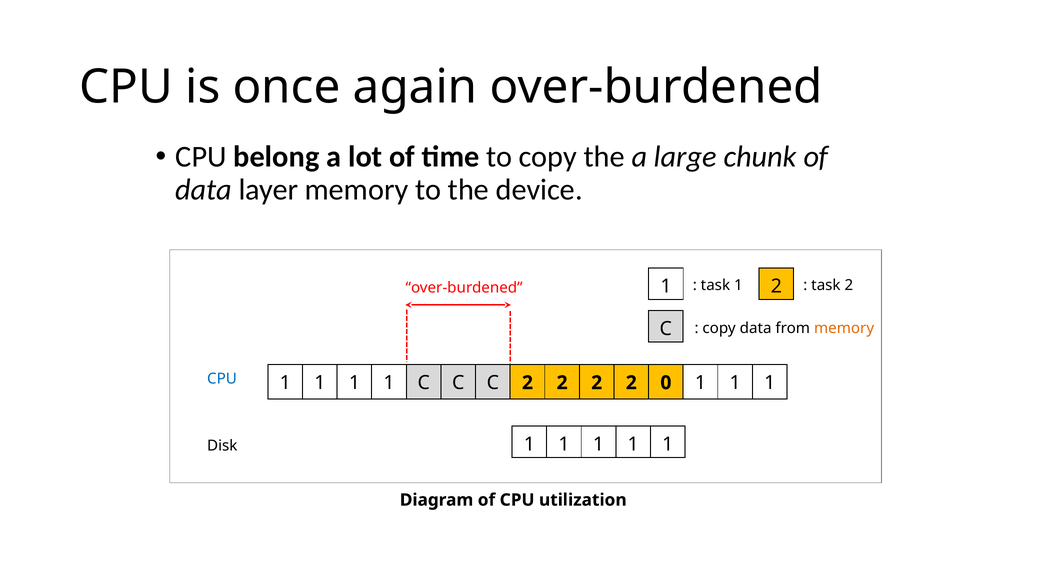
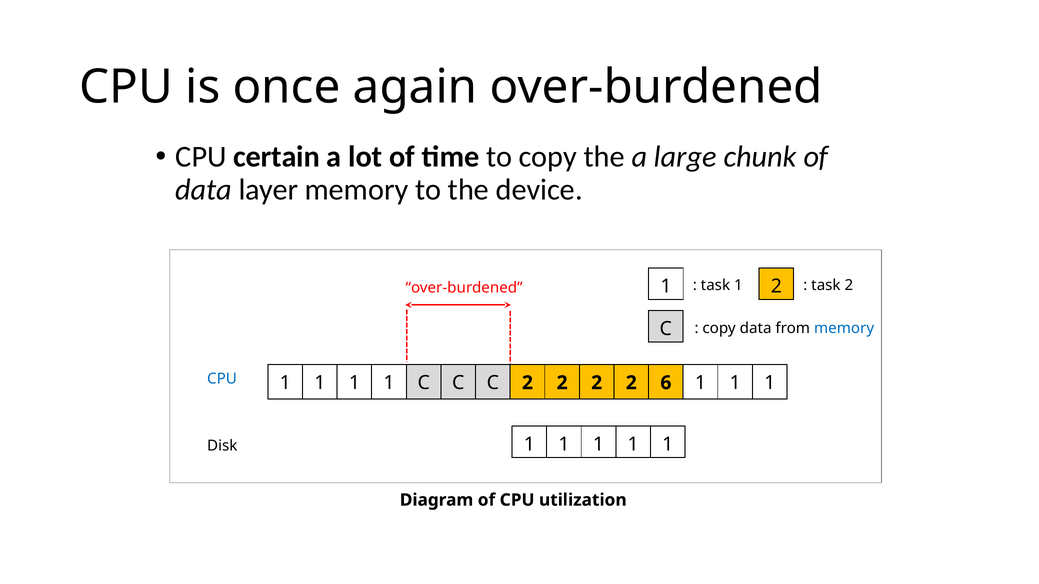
belong: belong -> certain (277, 157)
memory colour: orange -> blue (844, 328)
0: 0 -> 6 (666, 383)
